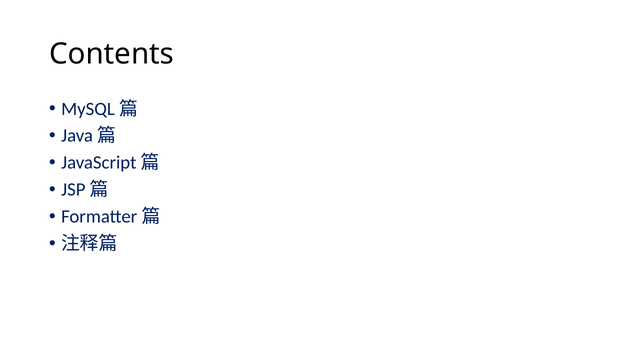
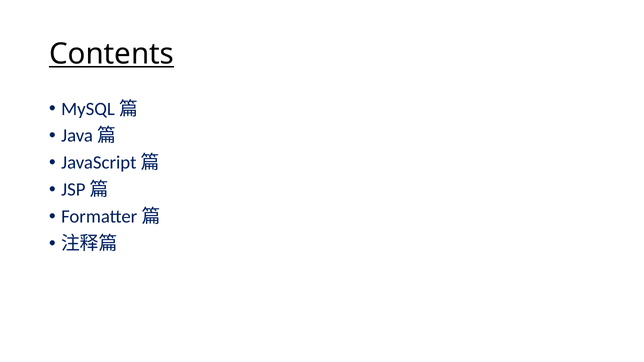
Contents underline: none -> present (112, 54)
